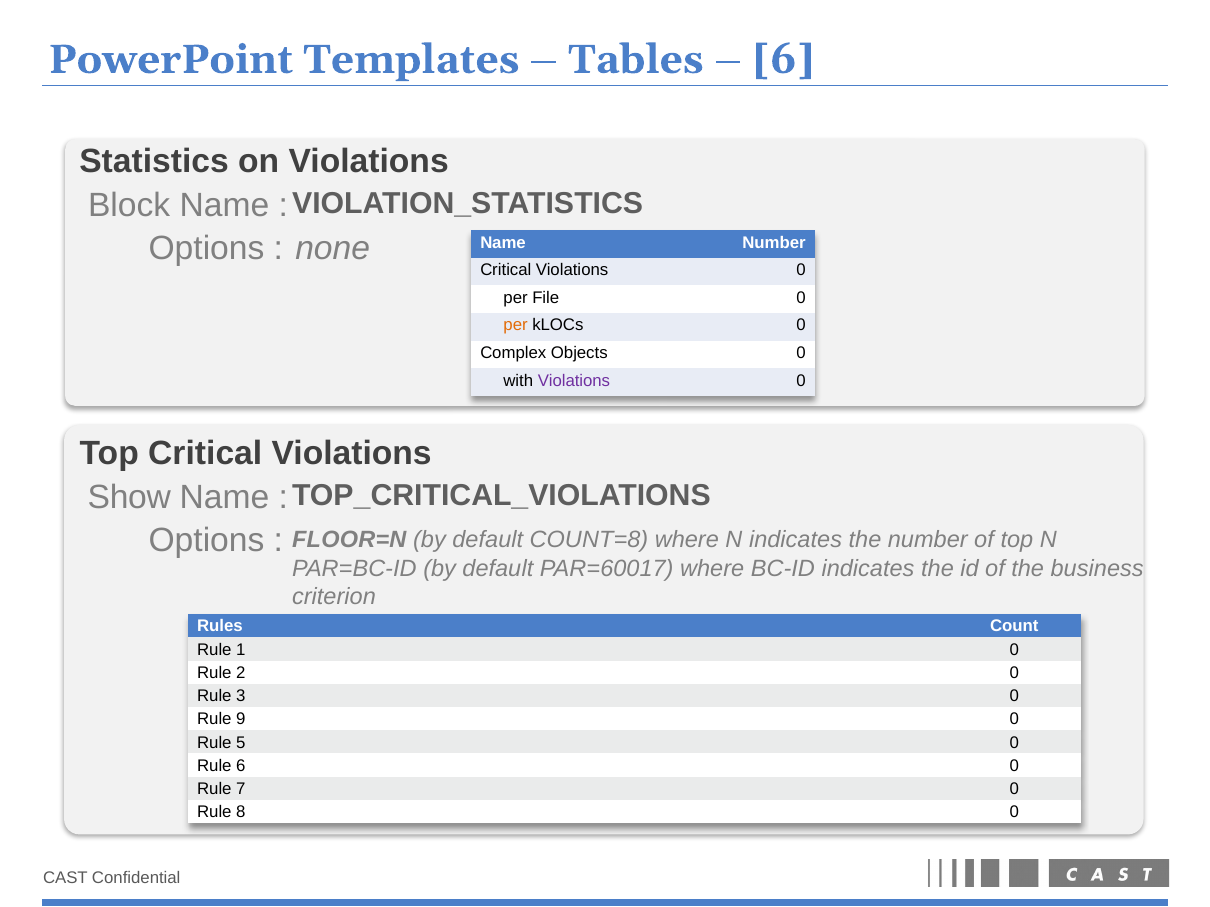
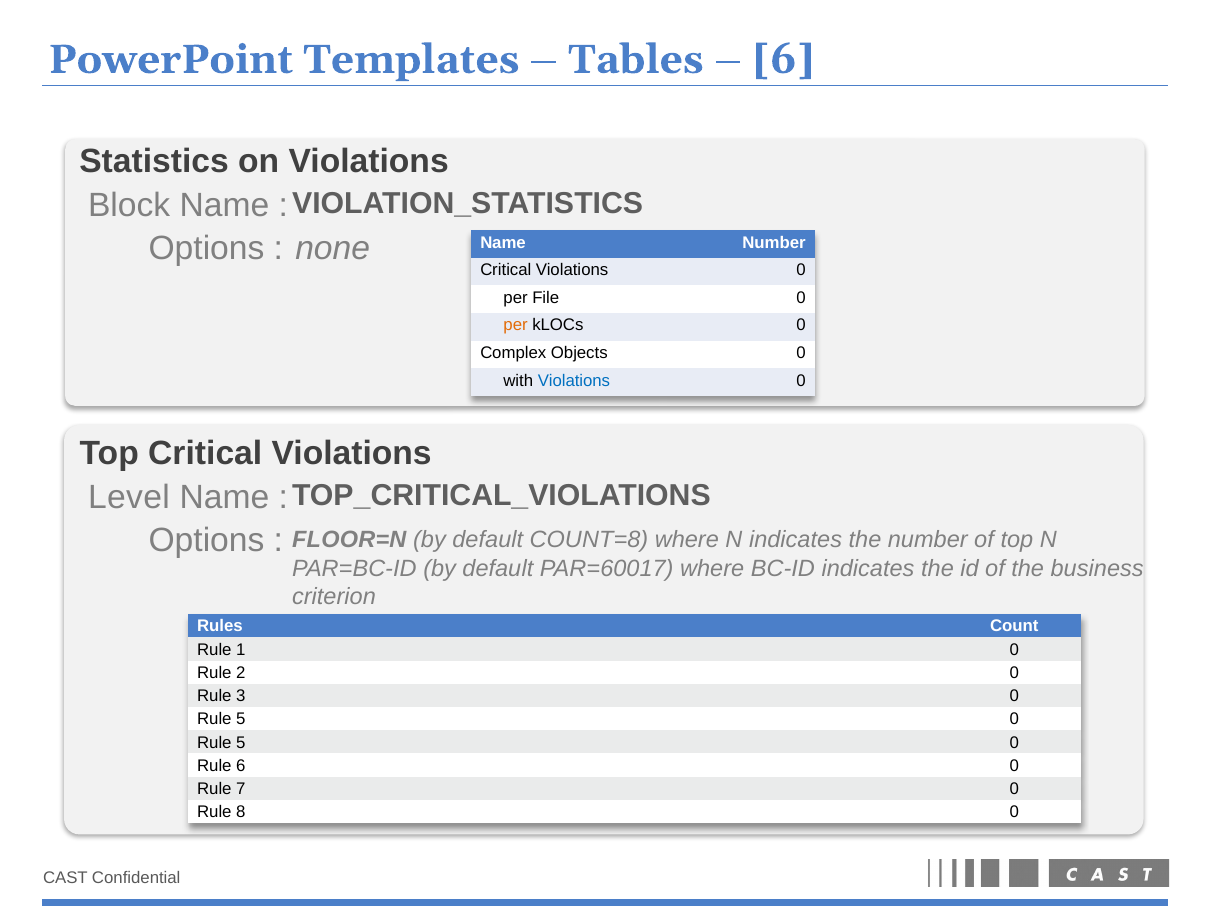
Violations colour: purple -> blue (574, 381)
Show: Show -> Level (129, 498)
9: 9 -> 5 (241, 720)
